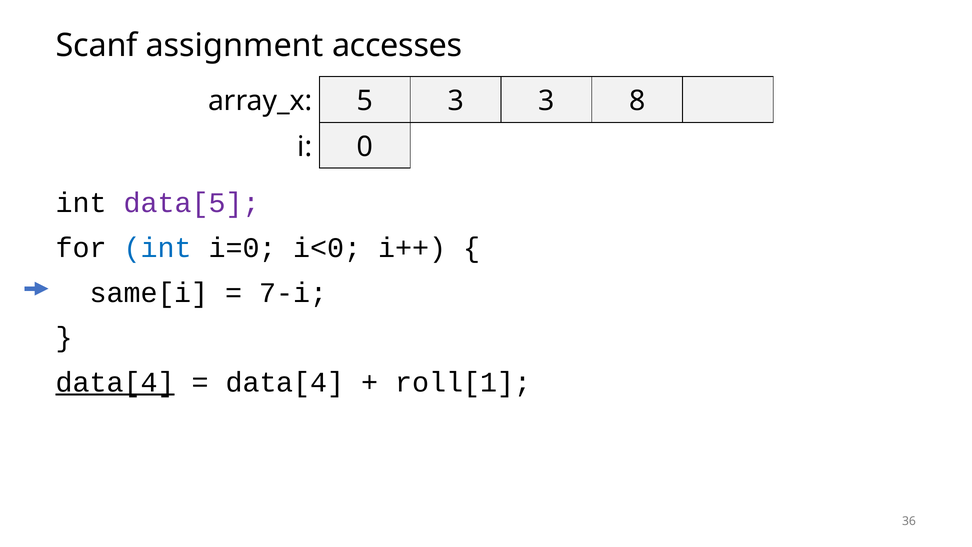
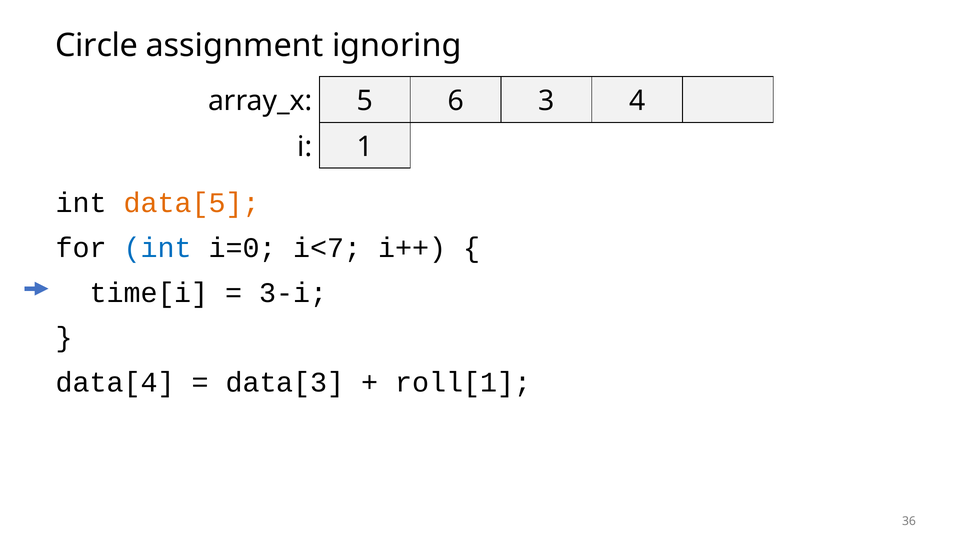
Scanf: Scanf -> Circle (97, 45)
accesses: accesses -> ignoring (397, 45)
5 3: 3 -> 6 (456, 101)
8: 8 -> 4 (637, 101)
0: 0 -> 1 (365, 147)
data[5 colour: purple -> orange (192, 203)
i<0: i<0 -> i<7 (327, 248)
same[i: same[i -> time[i (149, 293)
7-i: 7-i -> 3-i (293, 293)
data[4 underline: present -> none (115, 382)
data[4: data[4 -> data[3 (285, 382)
